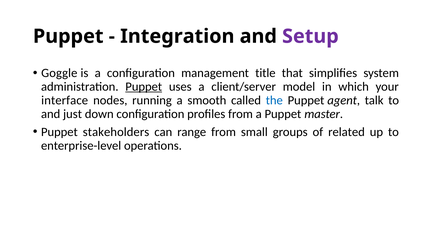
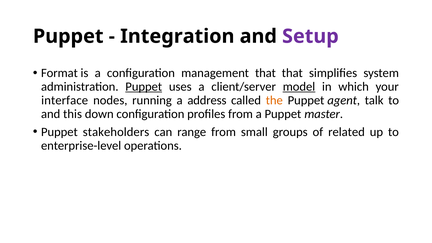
Goggle: Goggle -> Format (59, 73)
management title: title -> that (265, 73)
model underline: none -> present (299, 87)
smooth: smooth -> address (207, 100)
the colour: blue -> orange (274, 100)
just: just -> this (73, 114)
